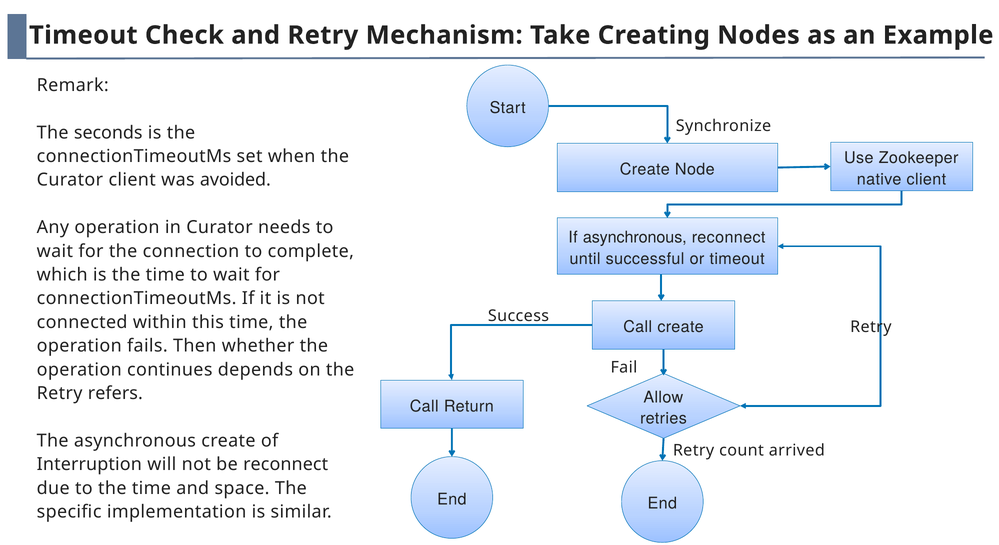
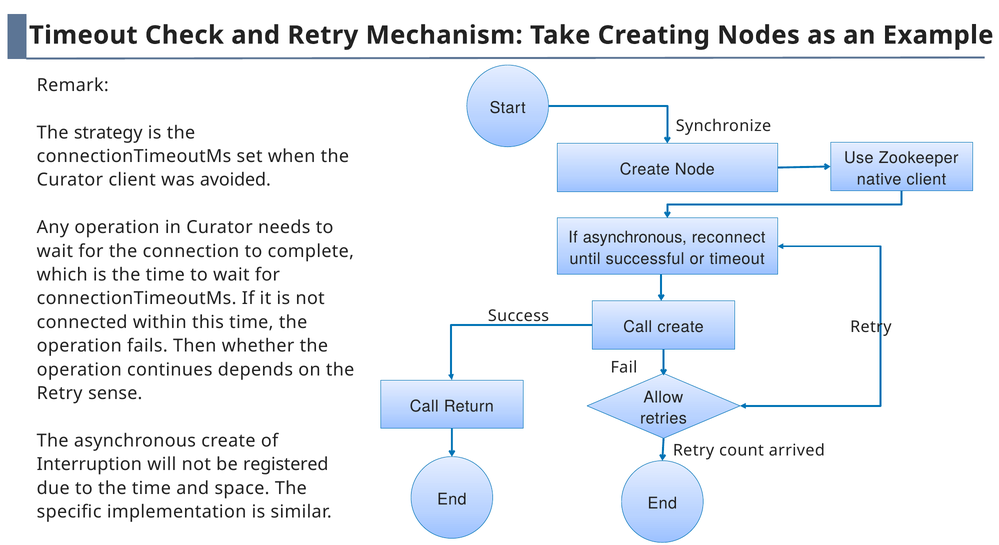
seconds: seconds -> strategy (108, 133)
refers: refers -> sense (115, 393)
be reconnect: reconnect -> registered (286, 464)
